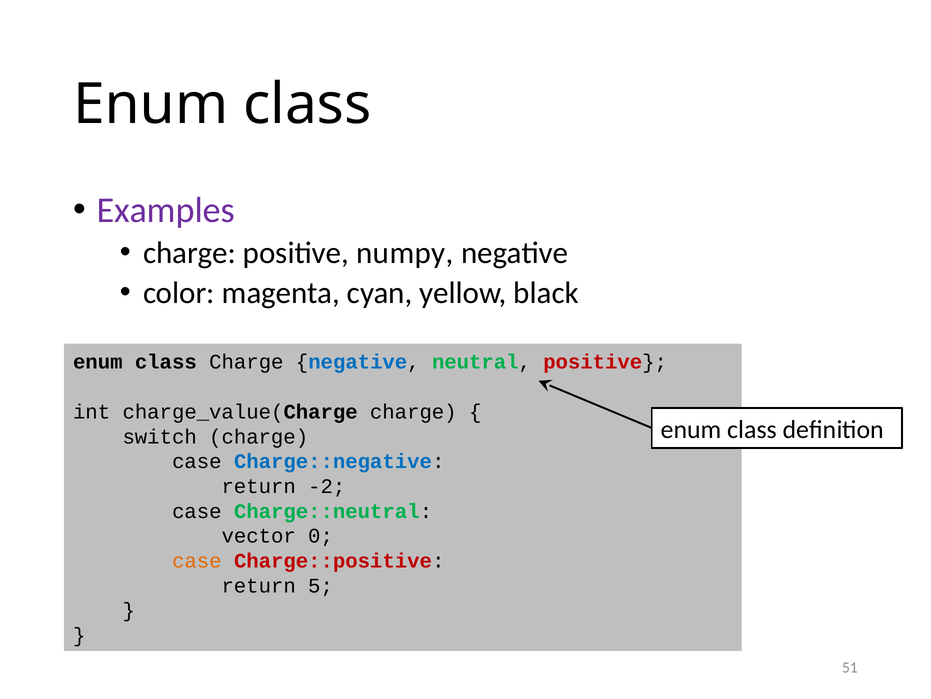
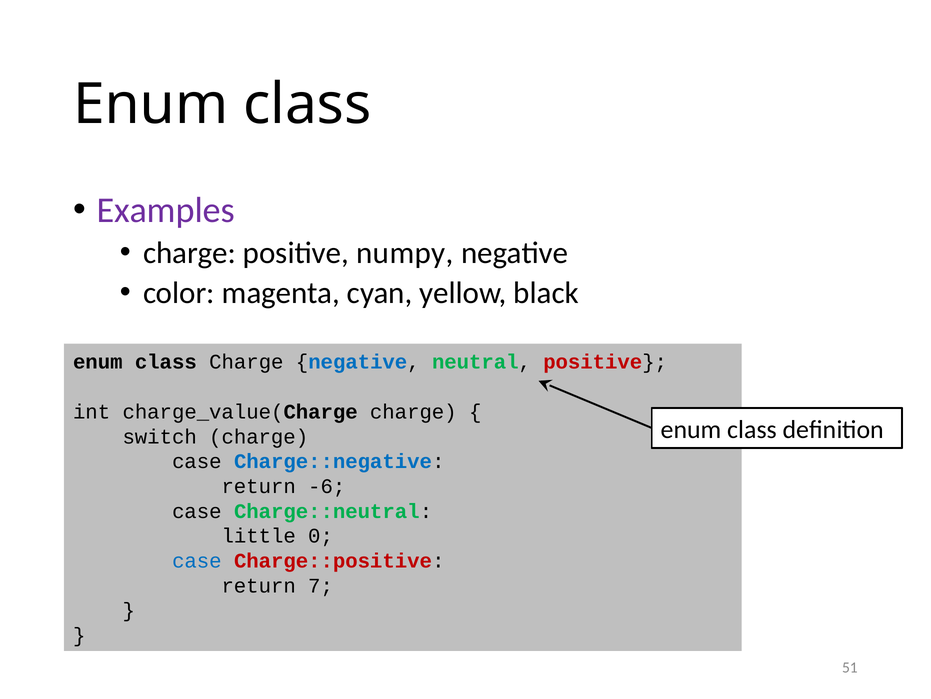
-2: -2 -> -6 (327, 486)
vector: vector -> little (259, 535)
case colour: orange -> blue (197, 560)
5: 5 -> 7 (321, 585)
